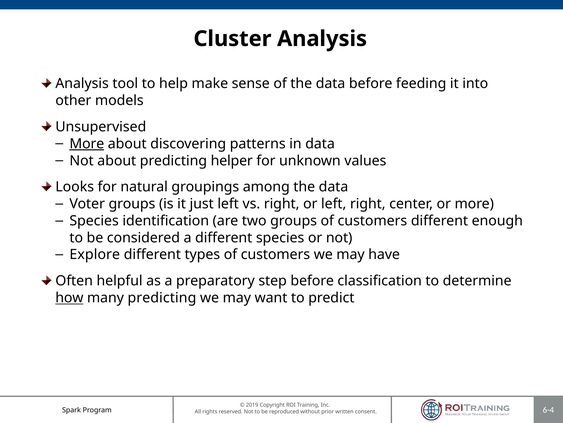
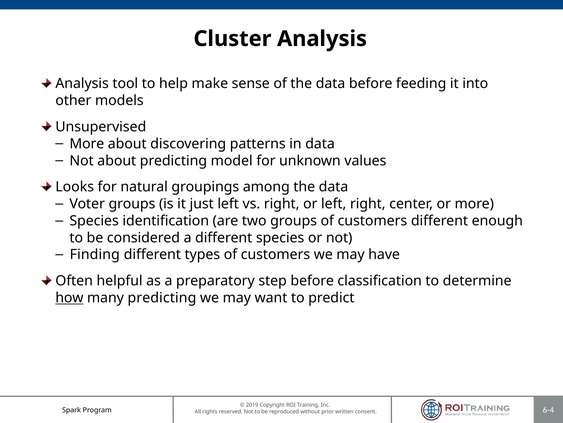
More underline: present -> none (87, 144)
helper: helper -> model (232, 160)
Explore: Explore -> Finding (95, 254)
